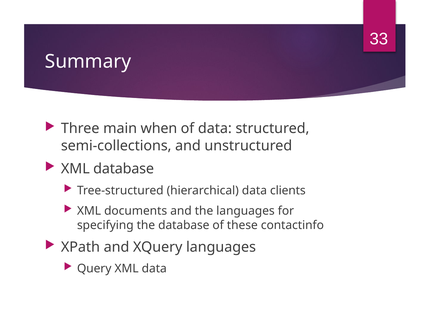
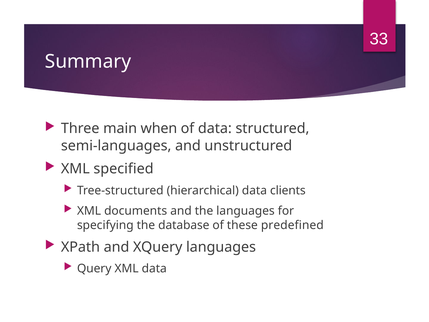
semi-collections: semi-collections -> semi-languages (116, 146)
XML database: database -> specified (124, 169)
contactinfo: contactinfo -> predefined (292, 225)
